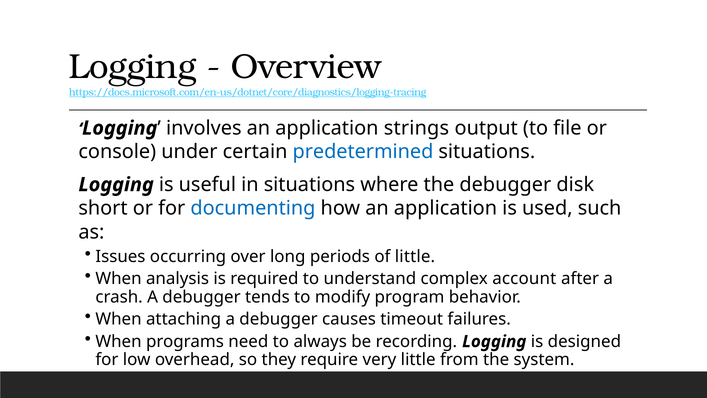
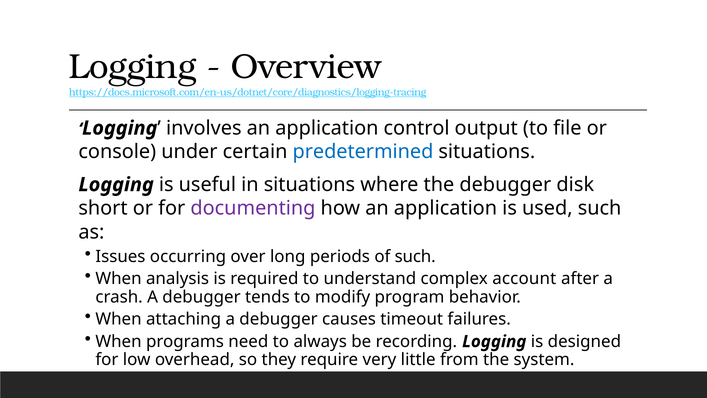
strings: strings -> control (417, 128)
documenting colour: blue -> purple (253, 208)
of little: little -> such (415, 256)
